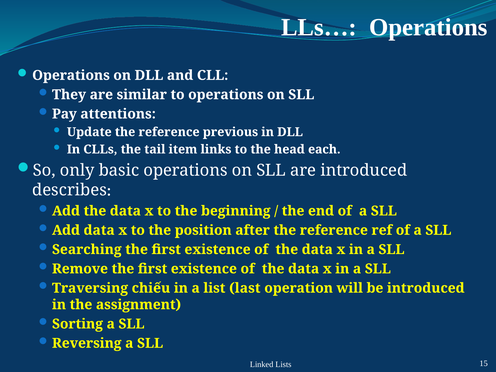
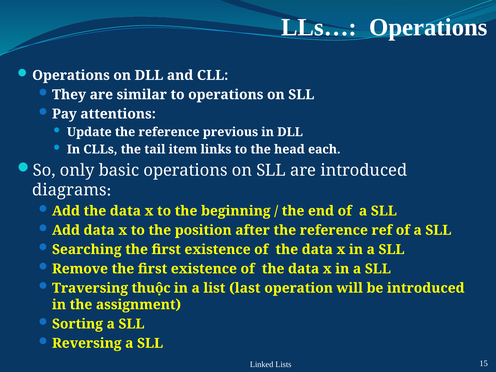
describes: describes -> diagrams (69, 190)
chiếu: chiếu -> thuộc (151, 288)
